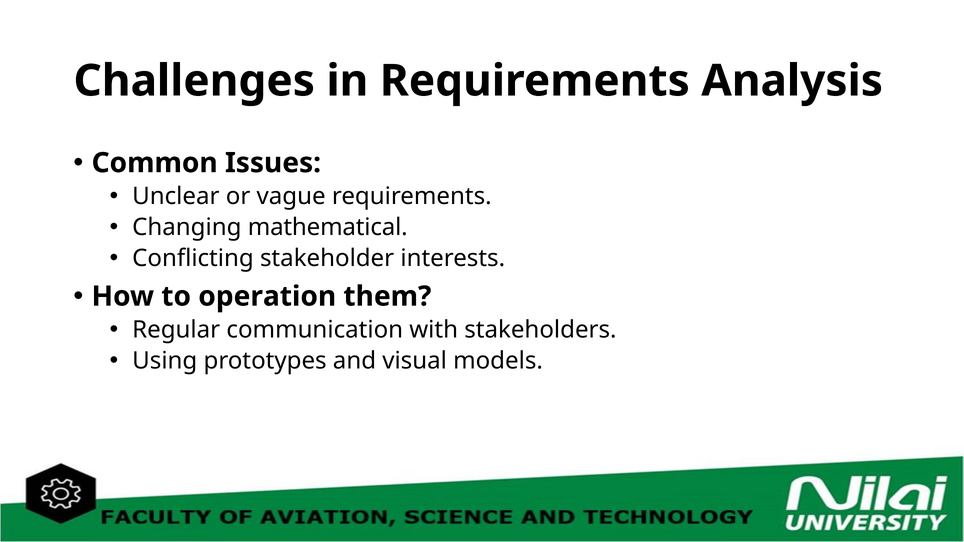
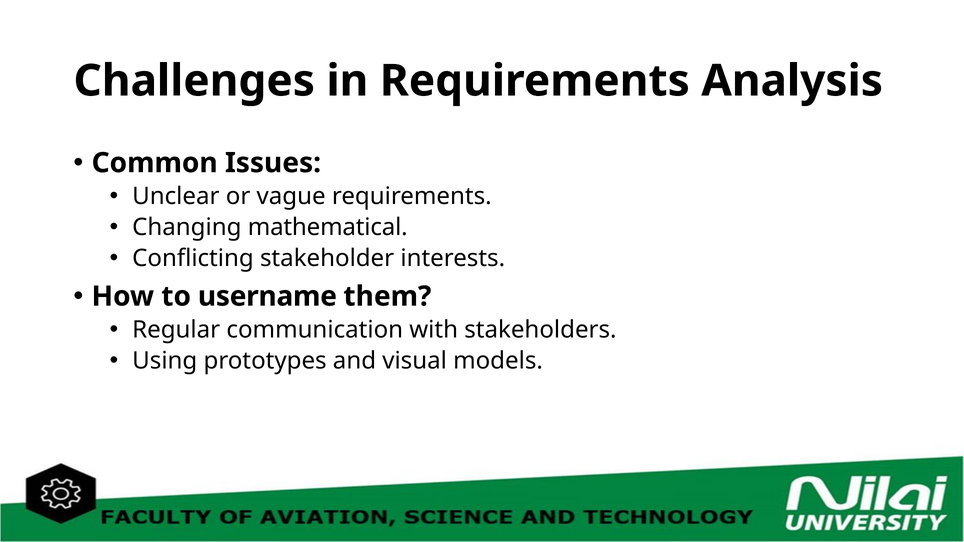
operation: operation -> username (267, 296)
